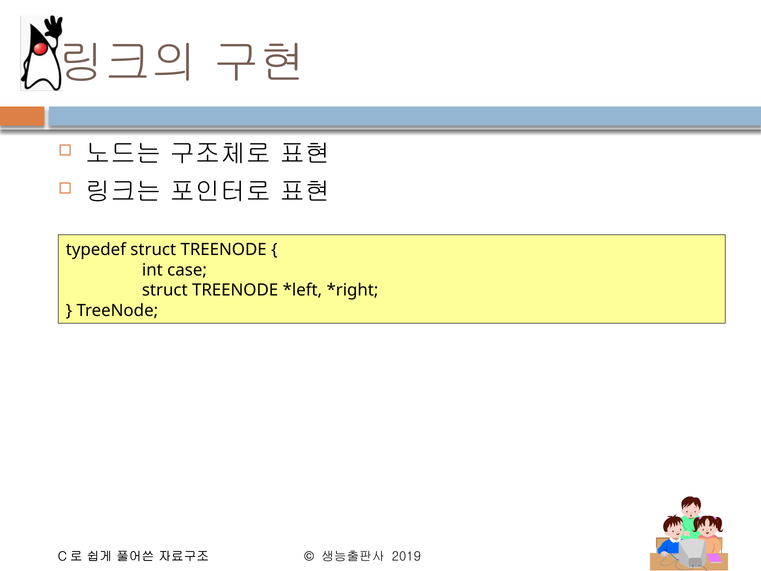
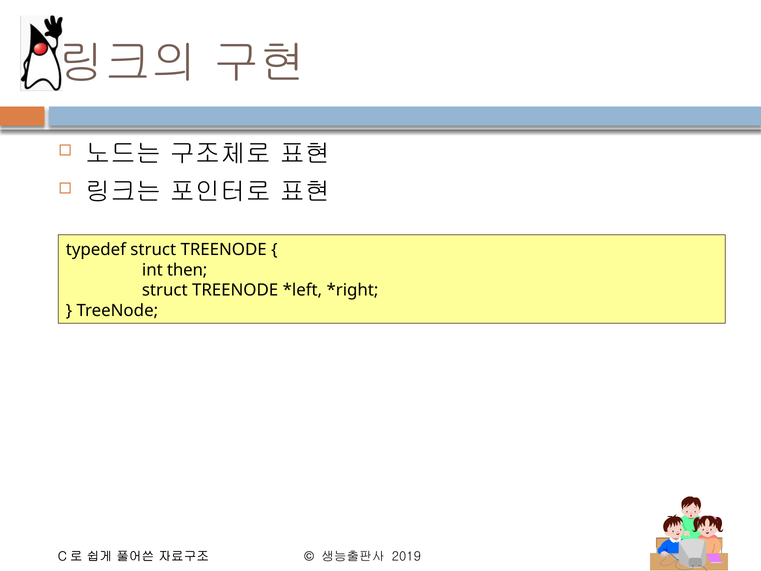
case: case -> then (187, 270)
